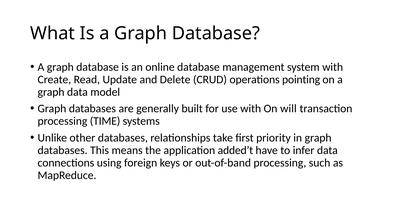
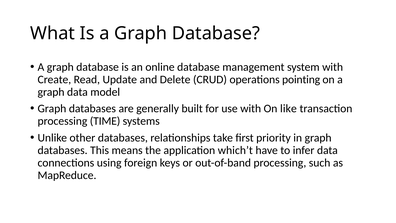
will: will -> like (288, 109)
added’t: added’t -> which’t (235, 150)
